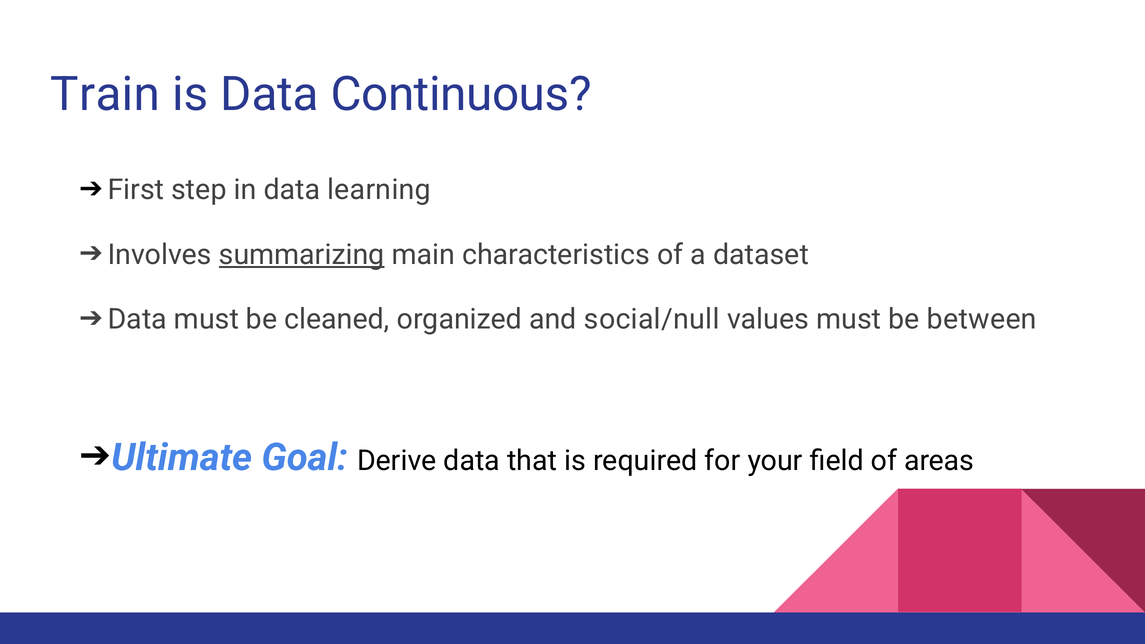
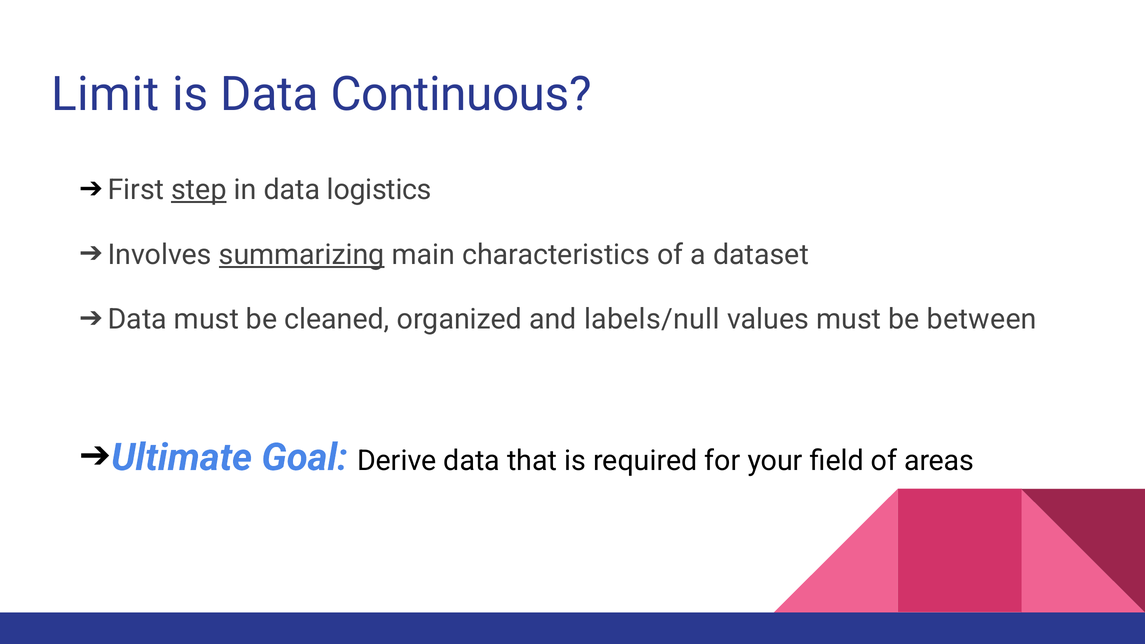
Train: Train -> Limit (105, 95)
step underline: none -> present (199, 190)
learning: learning -> logistics (379, 190)
social/null: social/null -> labels/null (652, 320)
